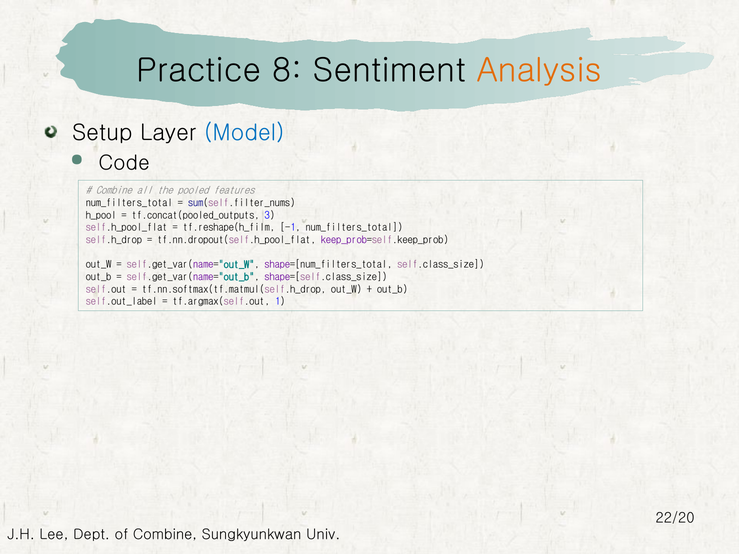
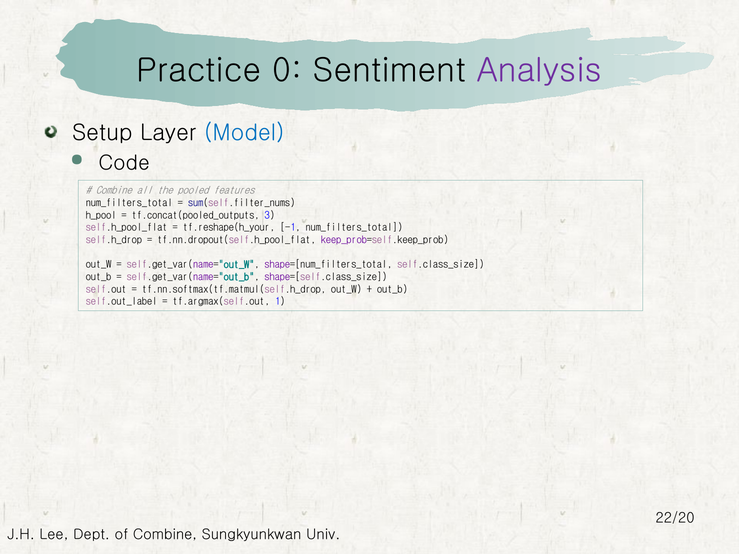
8: 8 -> 0 (287, 71)
Analysis colour: orange -> purple (539, 71)
tf.reshape(h_film: tf.reshape(h_film -> tf.reshape(h_your (229, 228)
